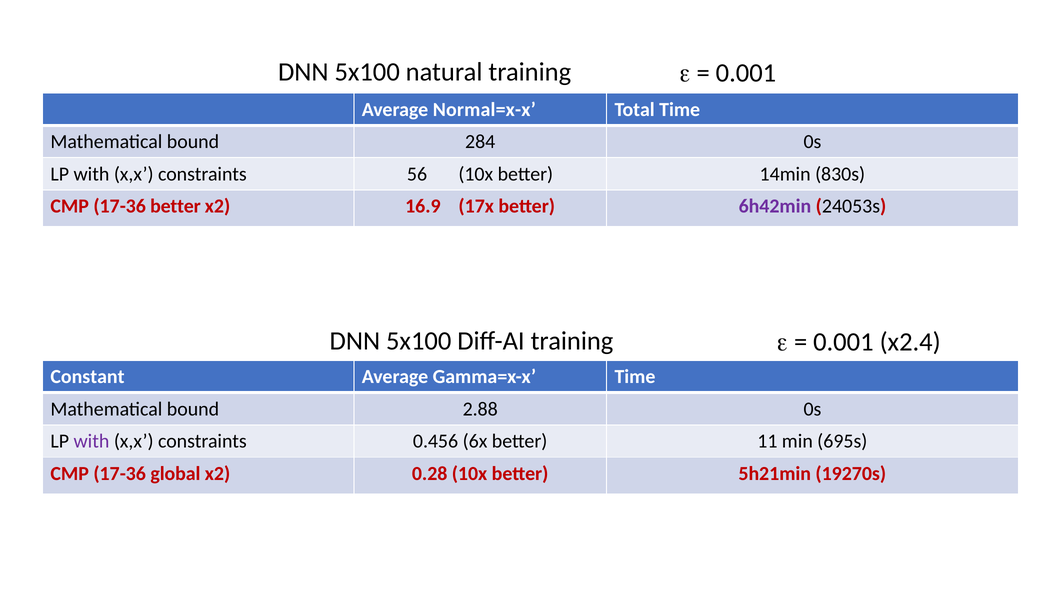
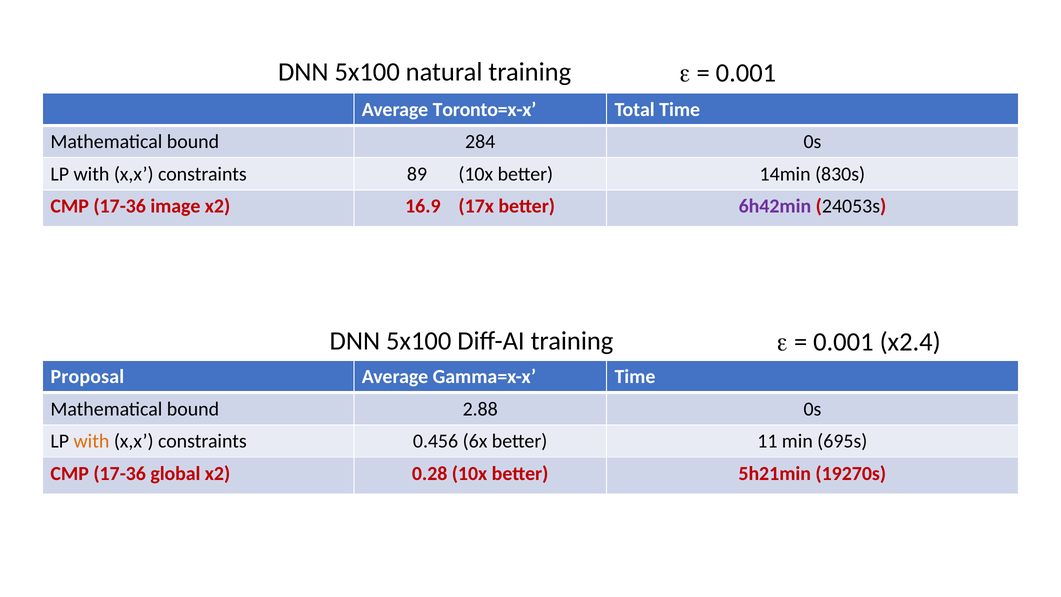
Normal=x-x: Normal=x-x -> Toronto=x-x (484, 109)
56: 56 -> 89 (417, 174)
17-36 better: better -> image (175, 206)
Constant: Constant -> Proposal (87, 377)
with colour: purple -> orange (91, 441)
